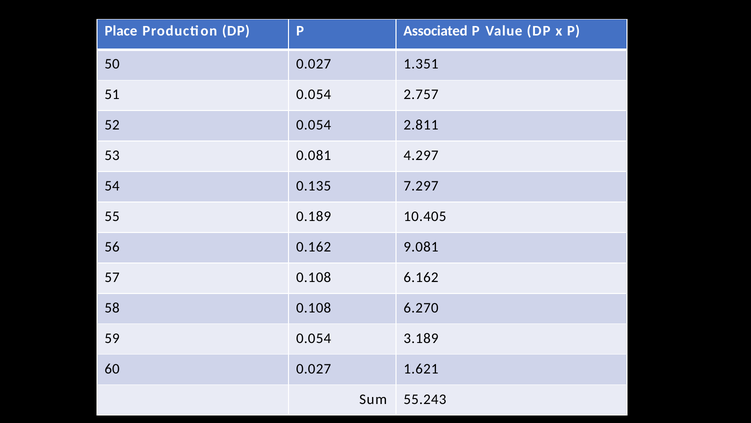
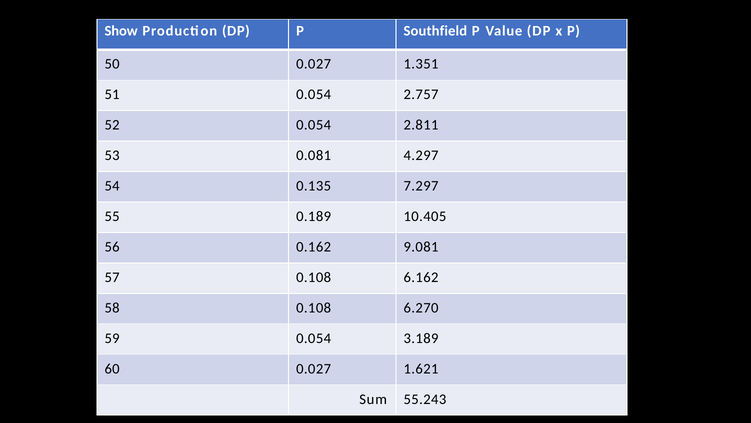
Place: Place -> Show (121, 31)
Associated: Associated -> Southfield (435, 31)
